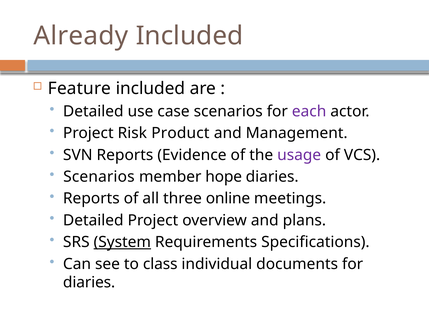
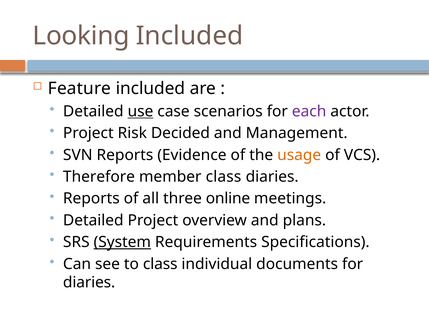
Already: Already -> Looking (81, 36)
use underline: none -> present (140, 112)
Product: Product -> Decided (180, 133)
usage colour: purple -> orange (299, 155)
Scenarios: Scenarios -> Therefore (99, 177)
member hope: hope -> class (224, 177)
